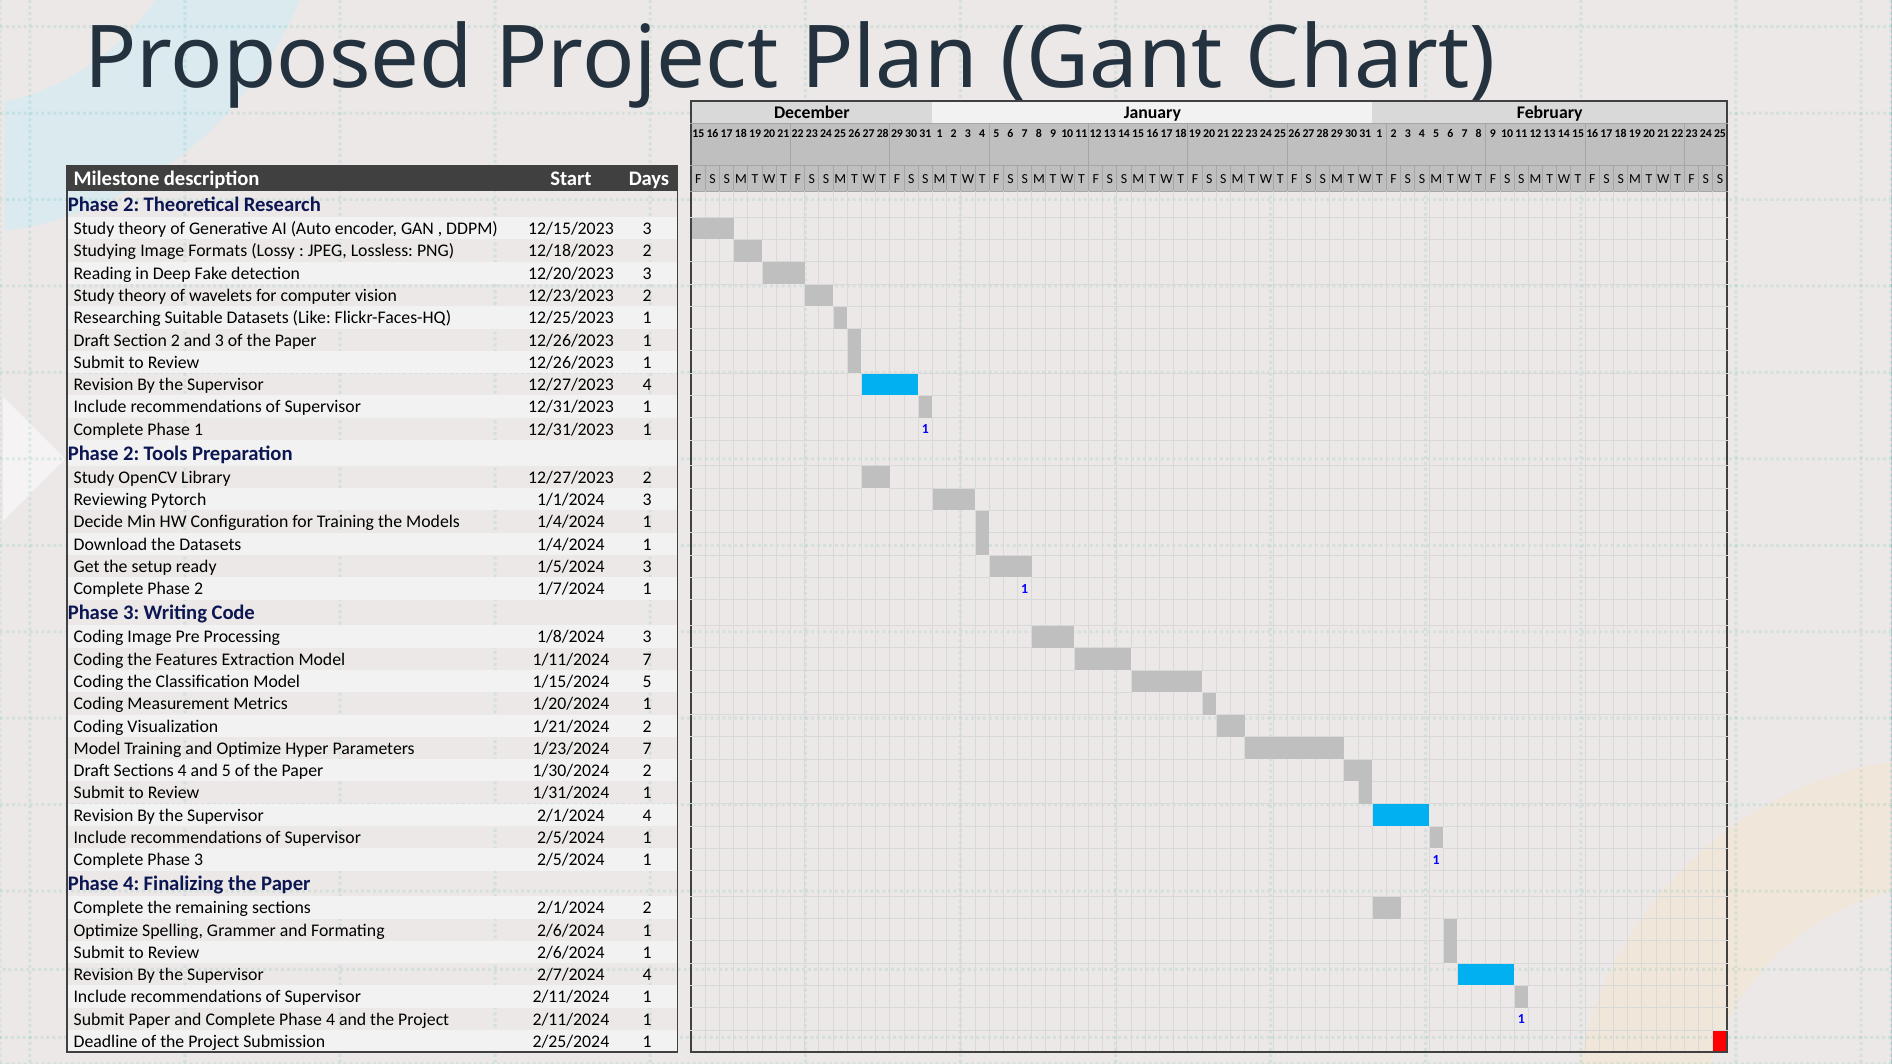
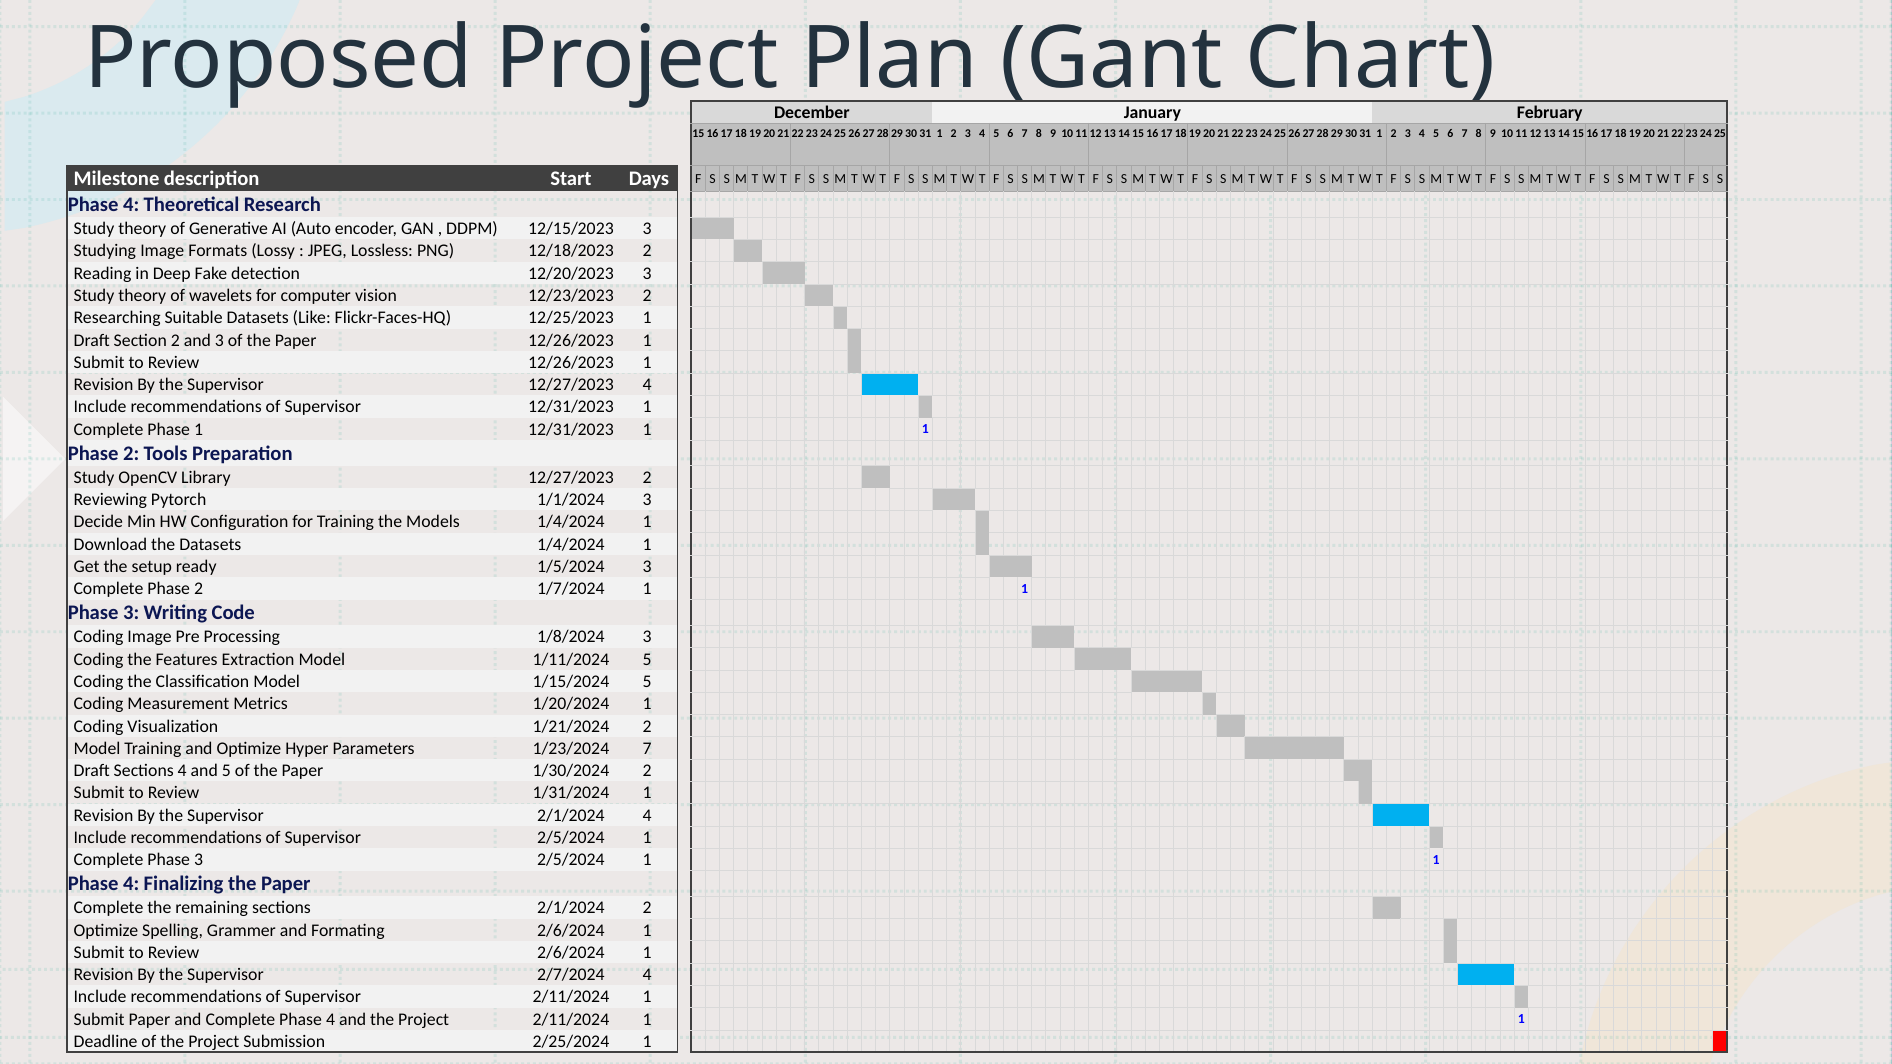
2: 2 -> 4 (131, 205)
1/11/2024 7: 7 -> 5 (647, 659)
